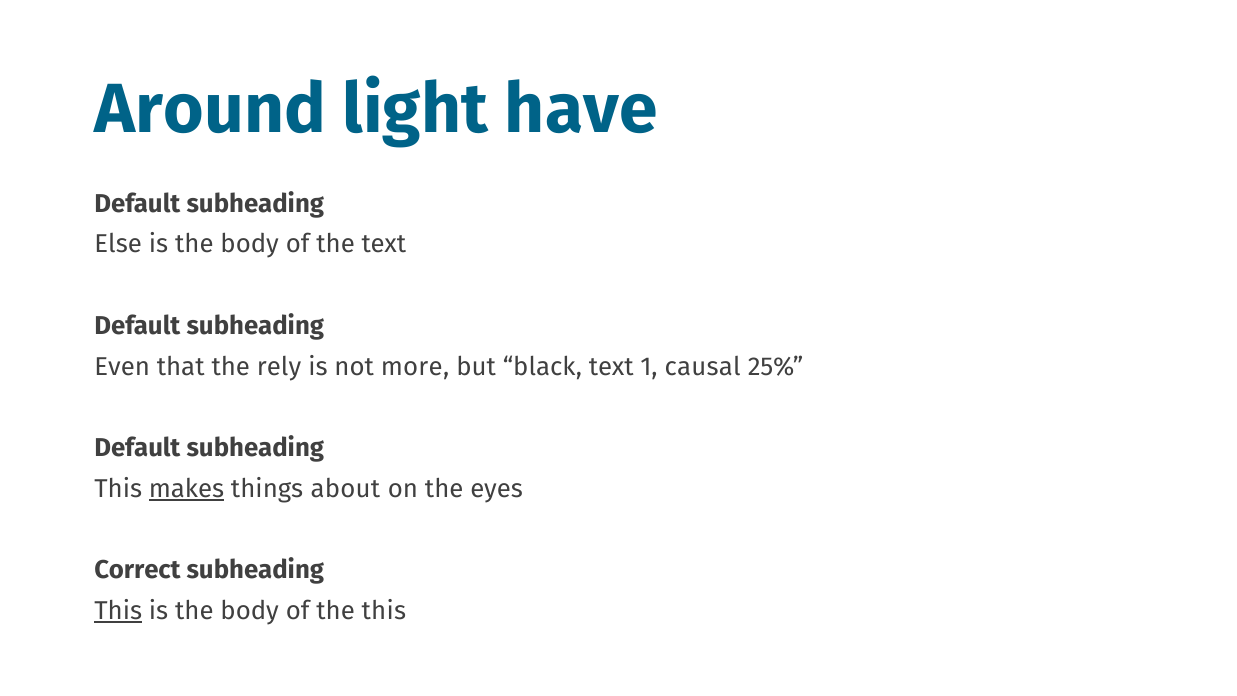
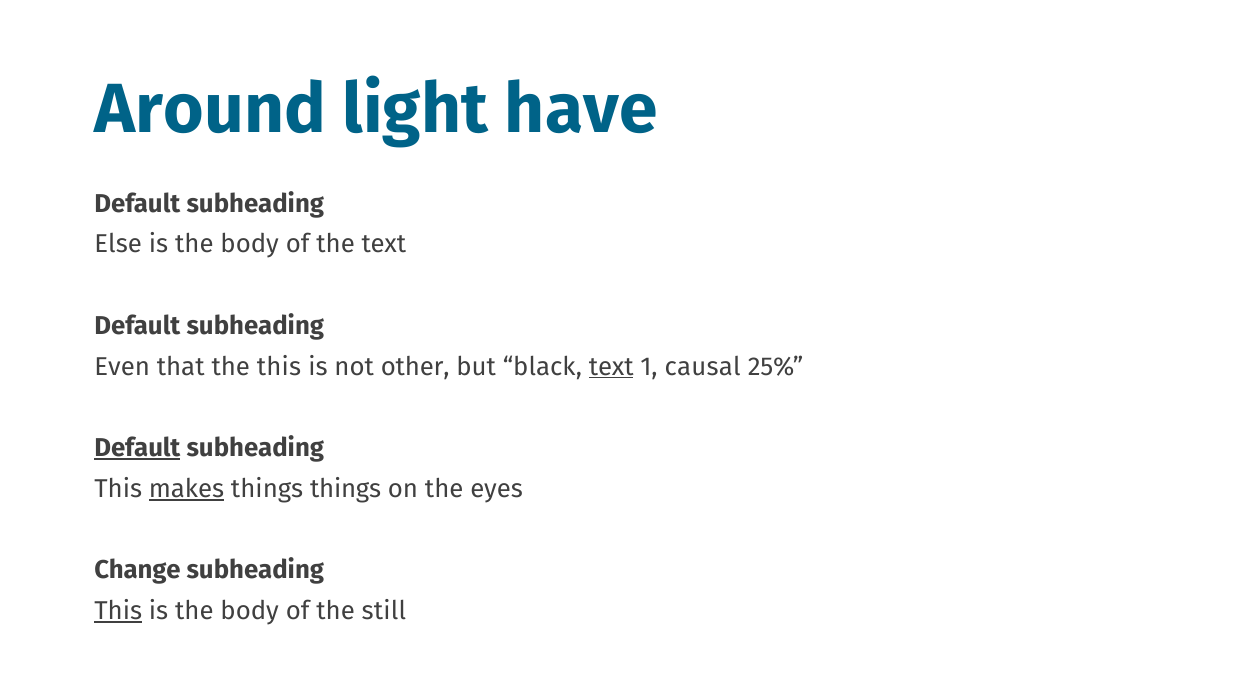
the rely: rely -> this (279, 367)
more: more -> other (415, 367)
text underline: none -> present (611, 367)
Default underline: none -> present (137, 448)
things about: about -> things (346, 489)
Correct: Correct -> Change (137, 570)
the this: this -> still (384, 611)
